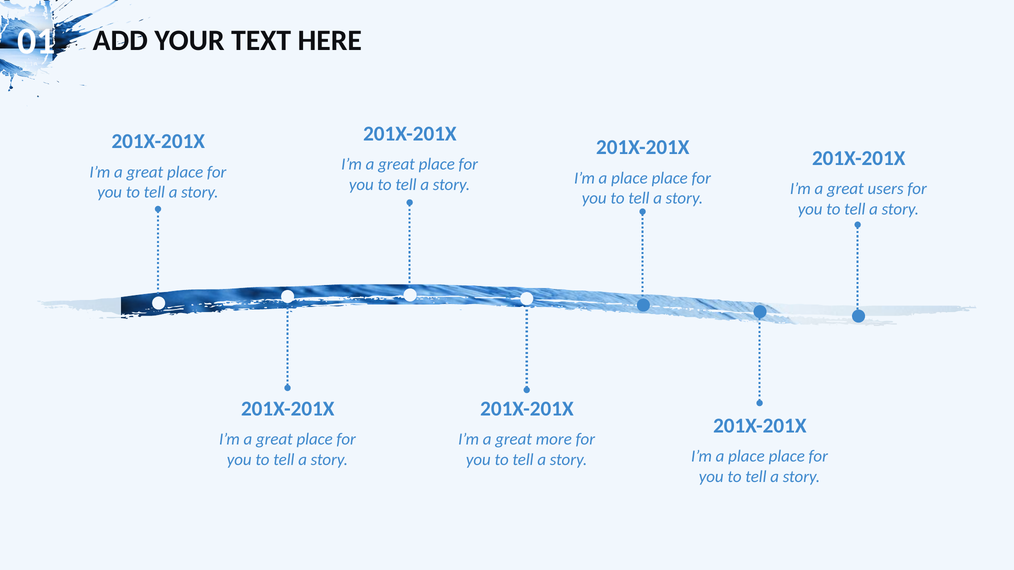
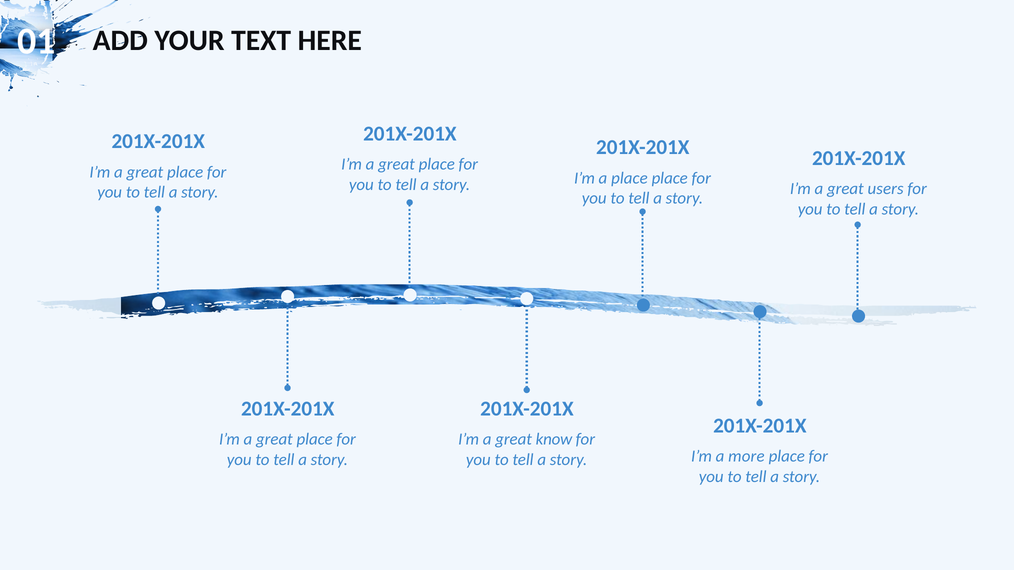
more: more -> know (554, 440)
place: place -> more (746, 457)
